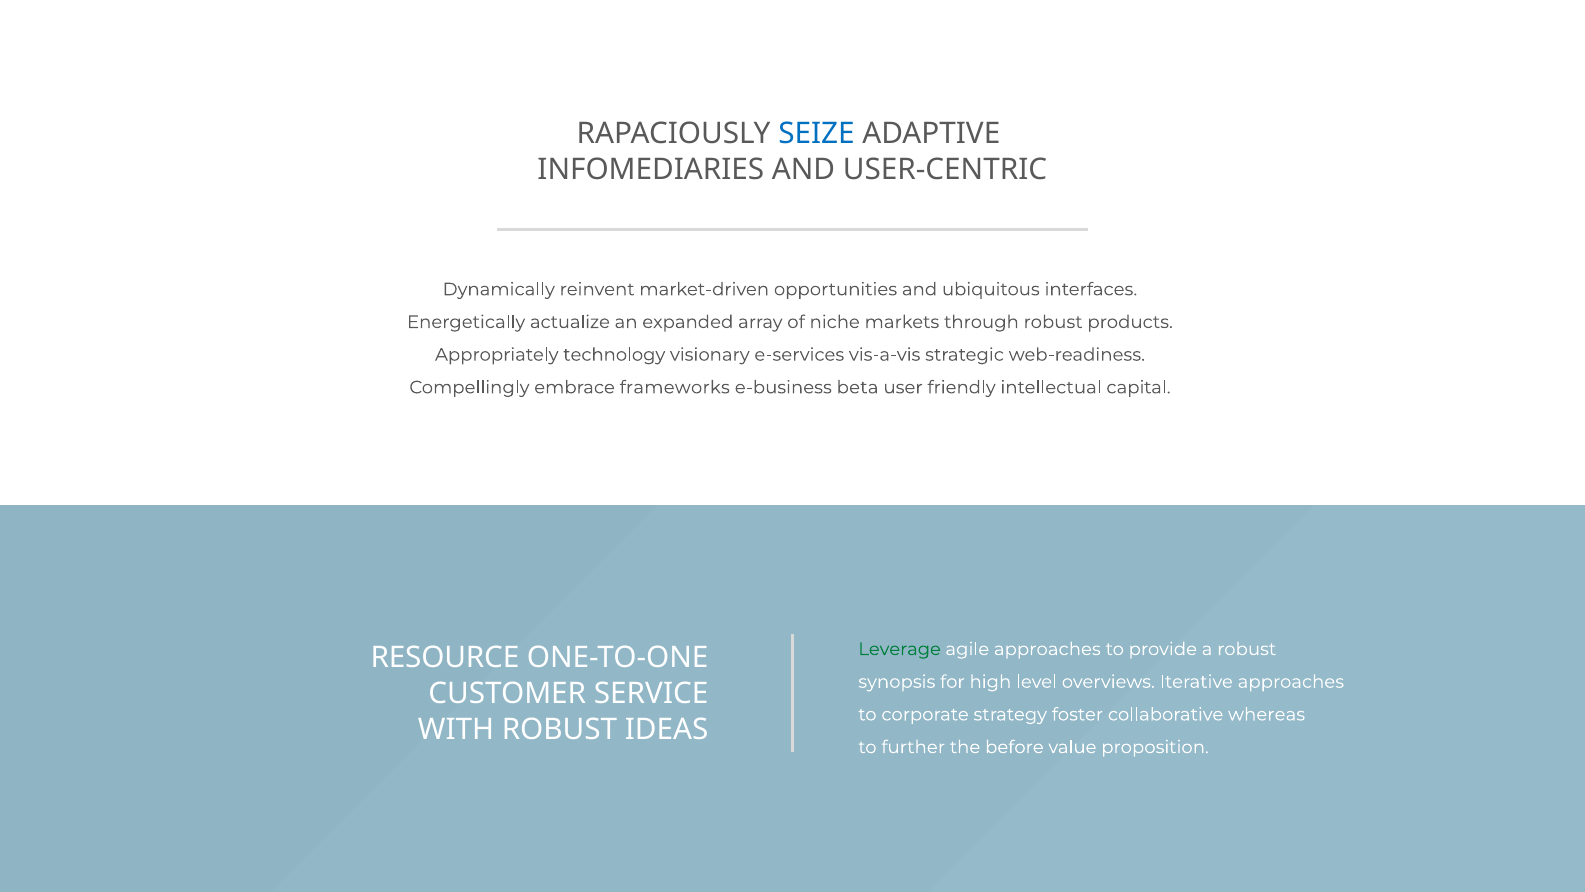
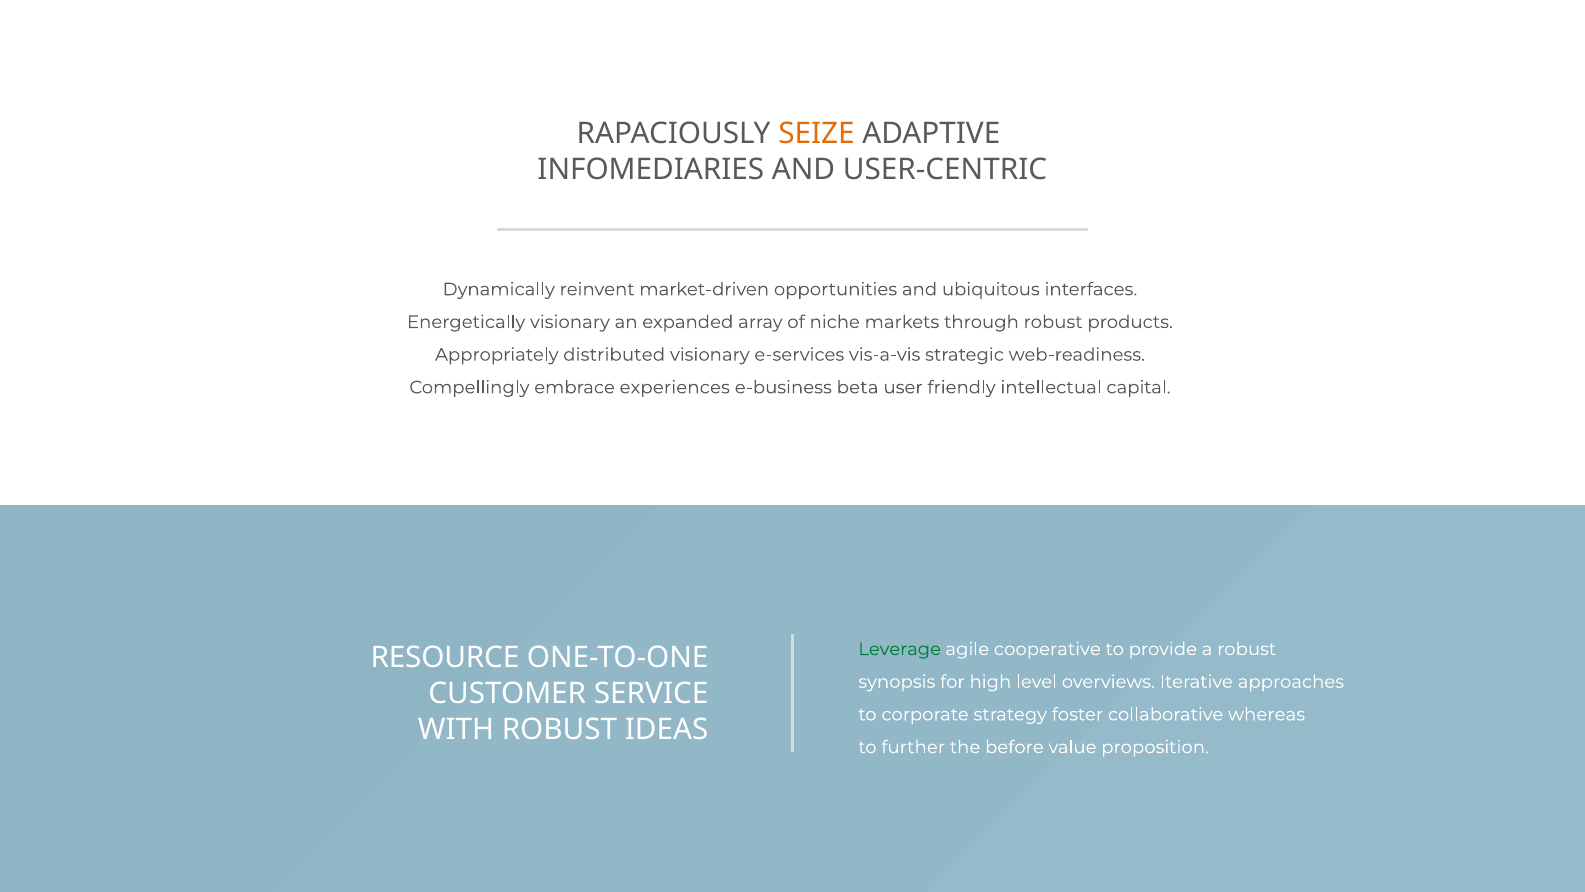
SEIZE colour: blue -> orange (816, 134)
Energetically actualize: actualize -> visionary (570, 322)
technology: technology -> distributed (614, 355)
frameworks: frameworks -> experiences (675, 387)
agile approaches: approaches -> cooperative (1047, 649)
